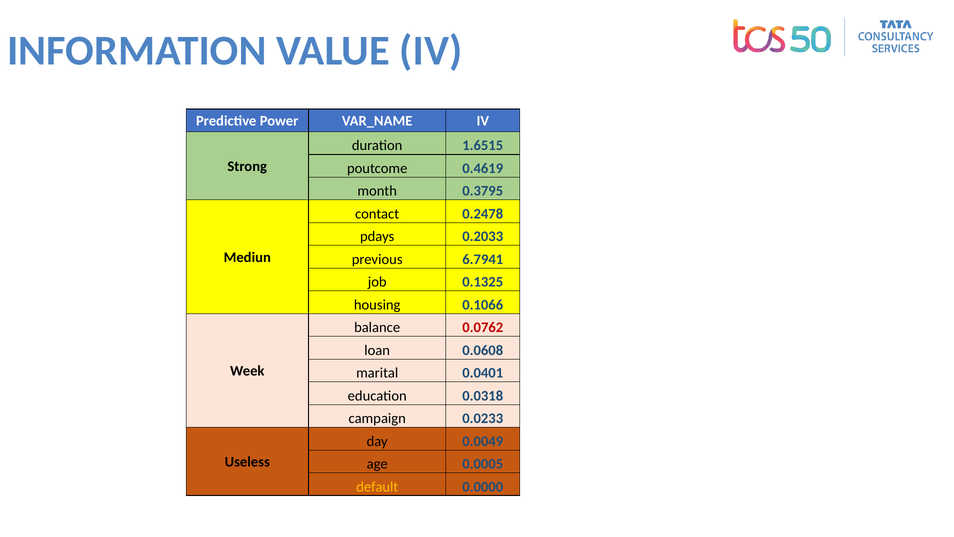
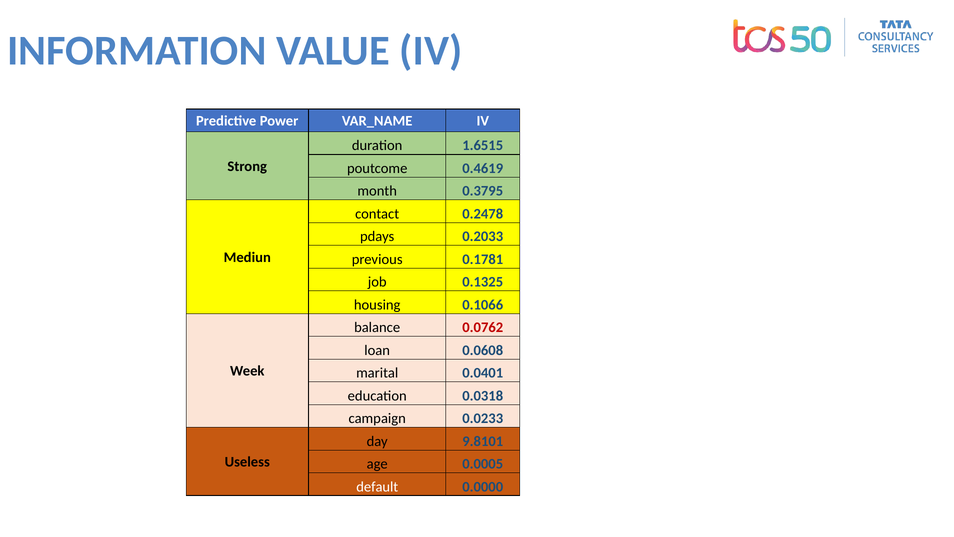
6.7941: 6.7941 -> 0.1781 (483, 259)
0.0049: 0.0049 -> 9.8101 (483, 441)
default colour: yellow -> white (377, 486)
